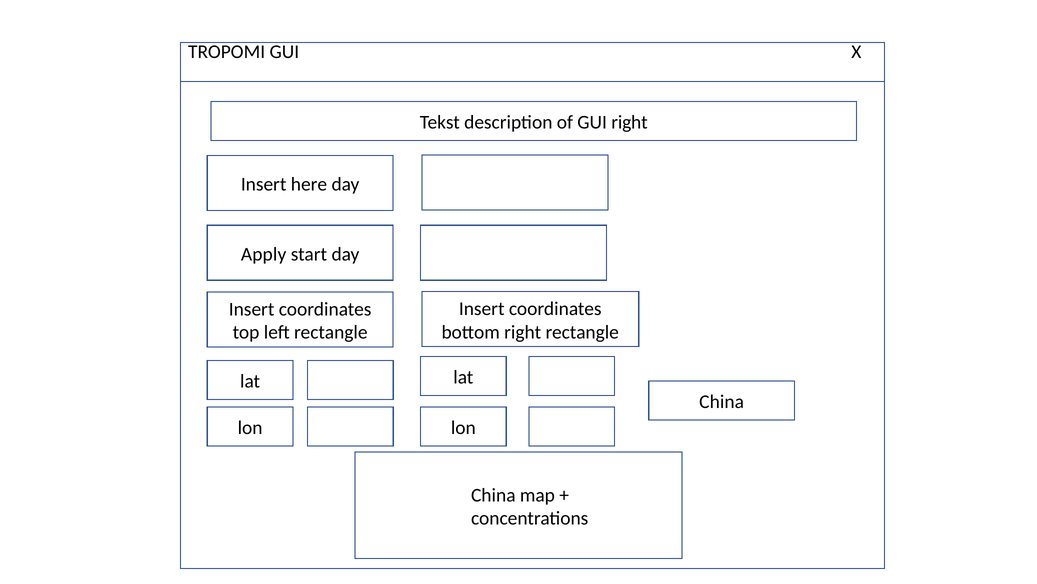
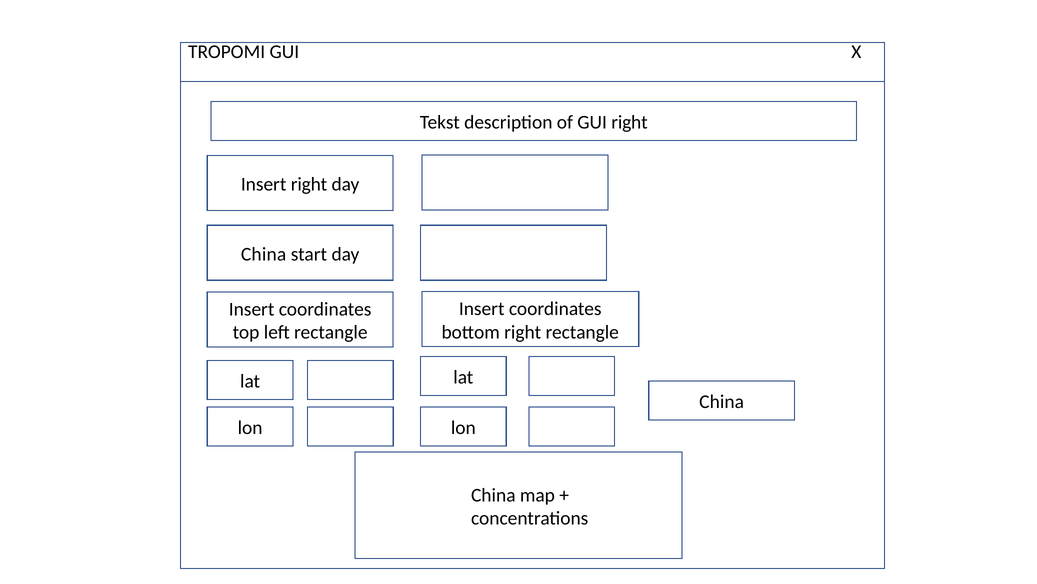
Insert here: here -> right (309, 184)
Apply: Apply -> China (264, 254)
